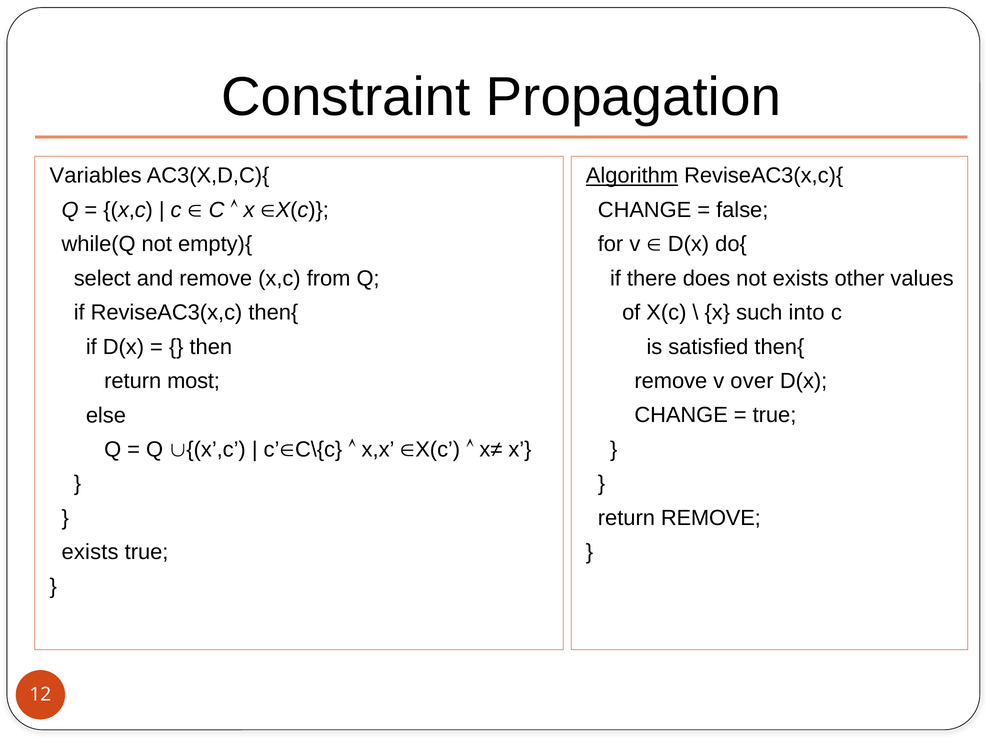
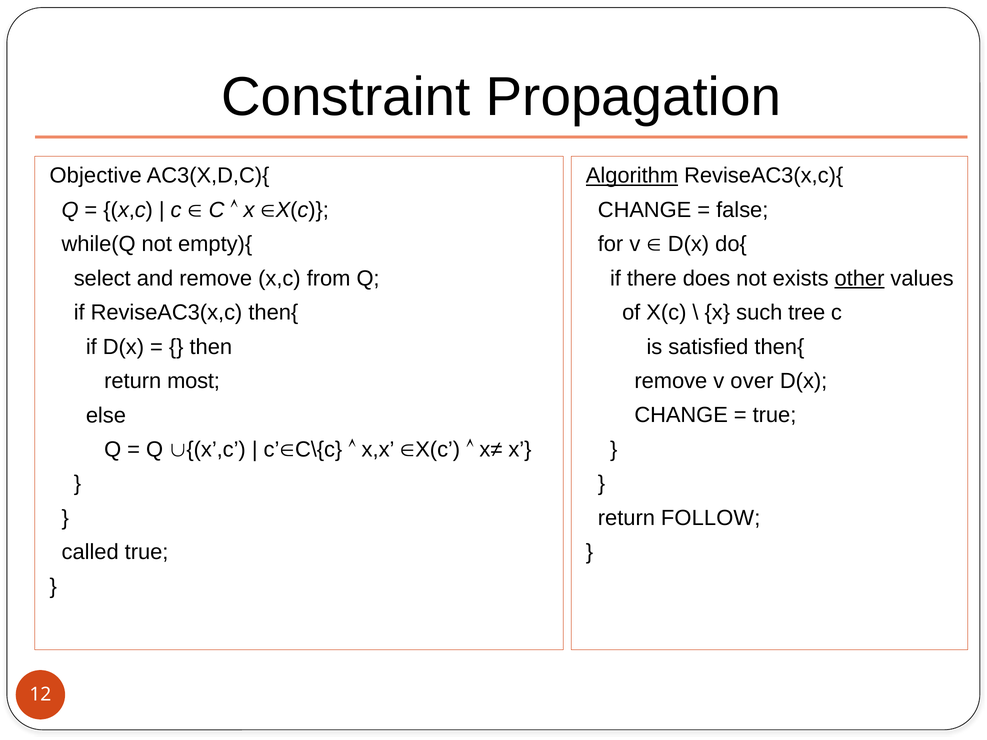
Variables: Variables -> Objective (96, 176)
other underline: none -> present (859, 278)
into: into -> tree (807, 313)
return REMOVE: REMOVE -> FOLLOW (711, 518)
exists: exists -> called (90, 552)
